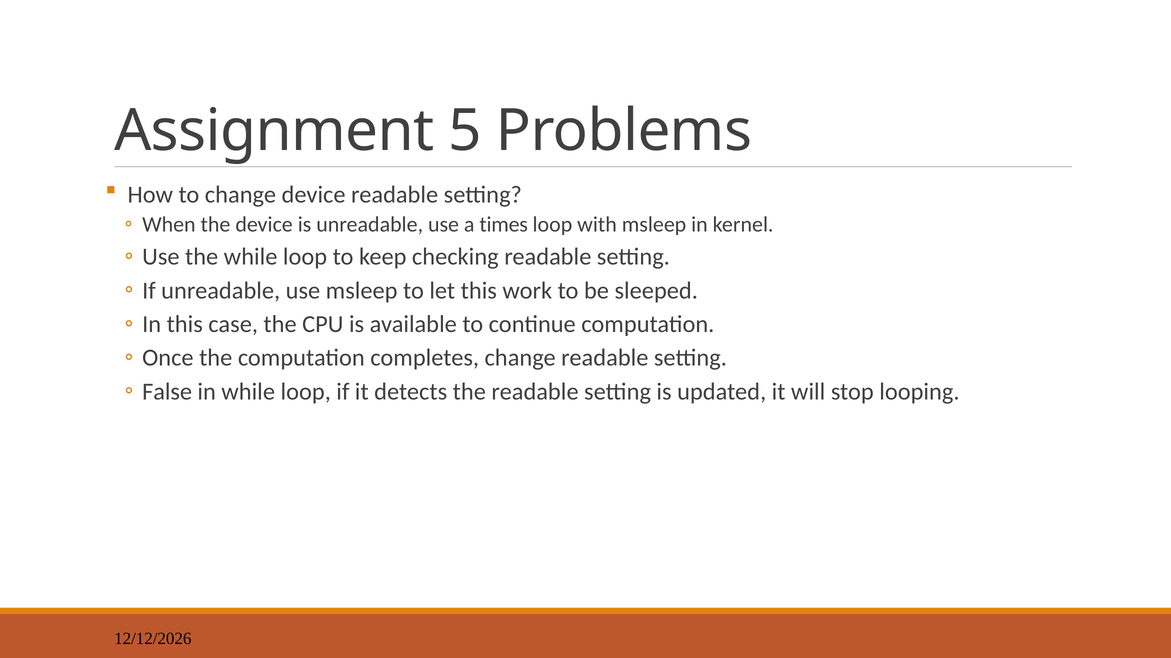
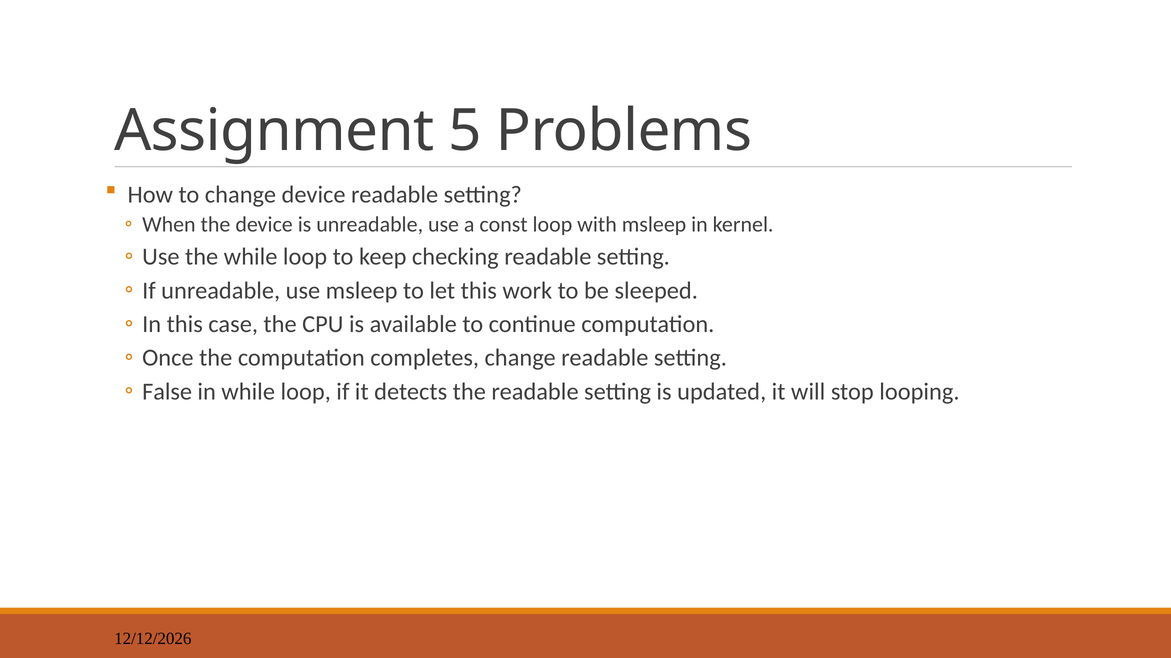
times: times -> const (504, 225)
